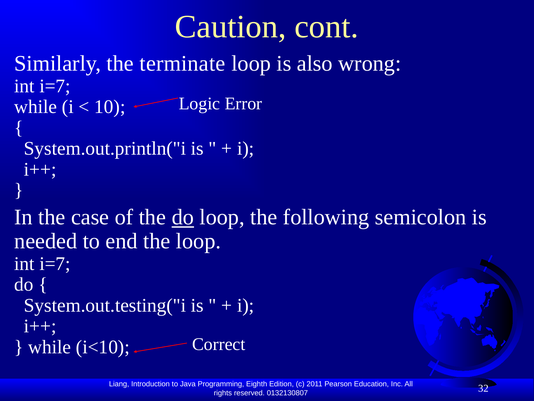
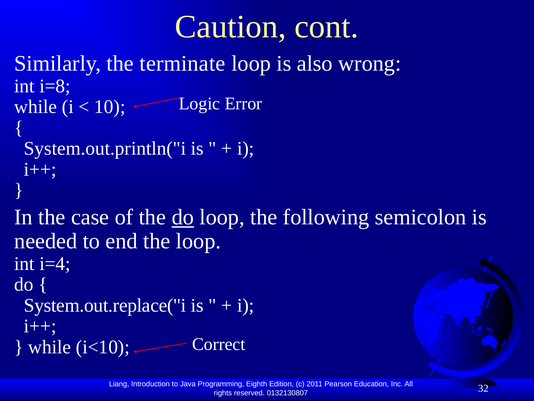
i=7: i=7 -> i=8 (55, 86)
i=7: i=7 -> i=4 (55, 263)
System.out.testing("i: System.out.testing("i -> System.out.replace("i (105, 305)
